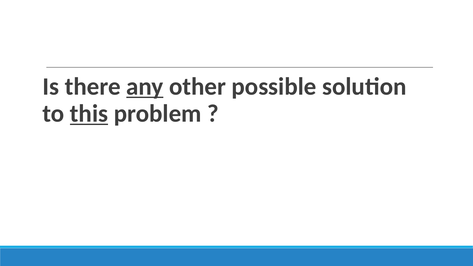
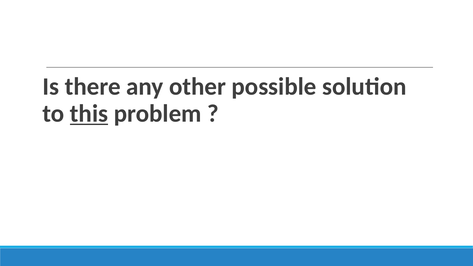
any underline: present -> none (145, 87)
